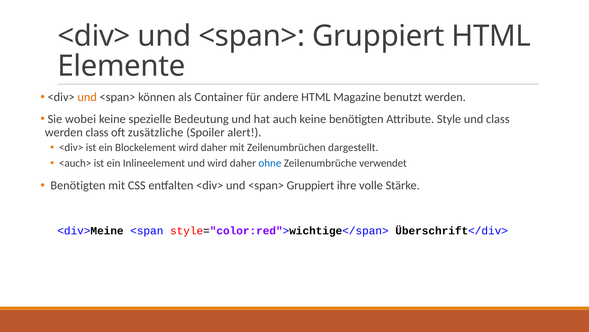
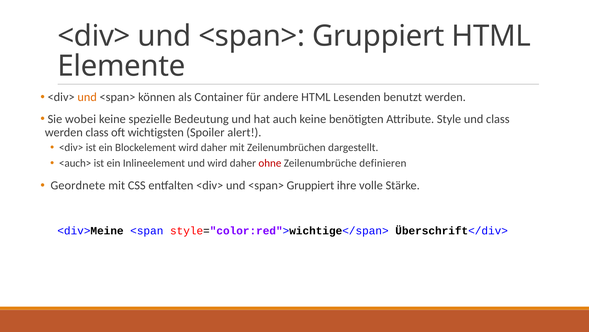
Magazine: Magazine -> Lesenden (357, 97)
zusätzliche: zusätzliche -> wichtigsten (156, 132)
ohne colour: blue -> red (270, 163)
verwendet: verwendet -> definieren (383, 163)
Benötigten: Benötigten -> Geordnete (78, 185)
